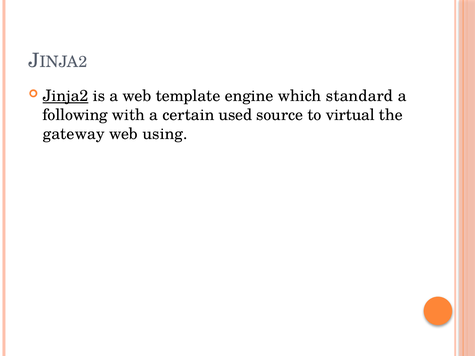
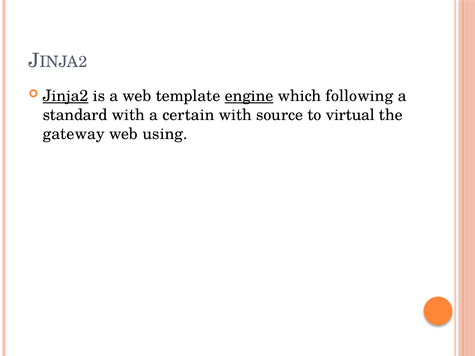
engine underline: none -> present (249, 96)
standard: standard -> following (359, 96)
following: following -> standard (75, 115)
certain used: used -> with (235, 115)
